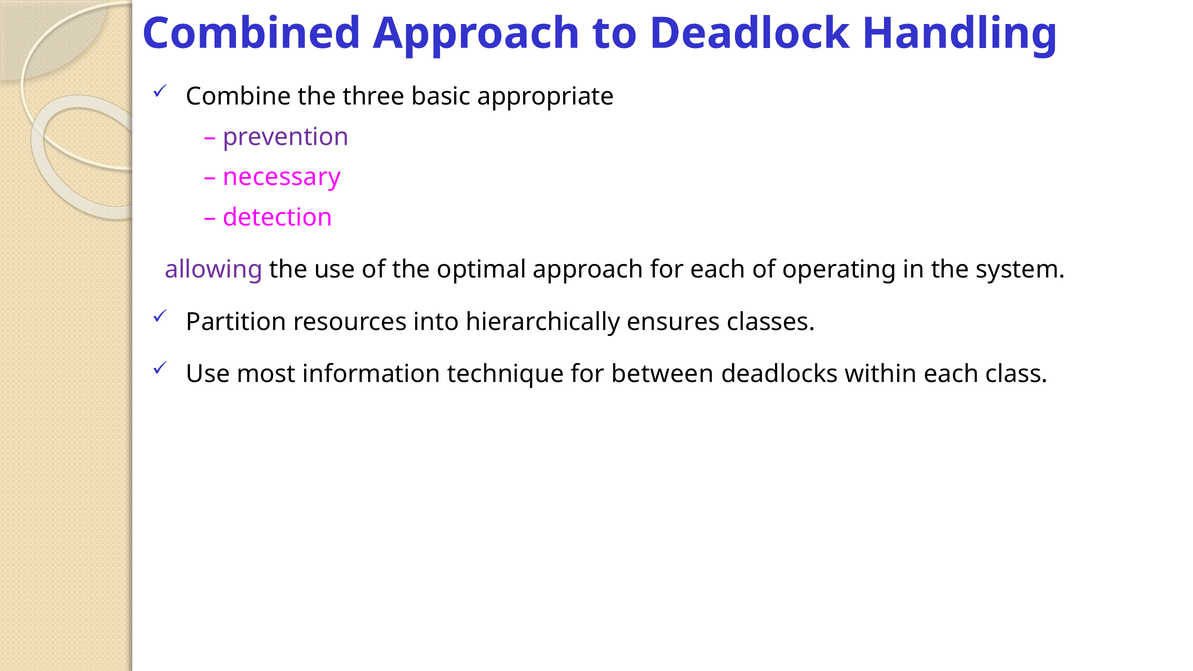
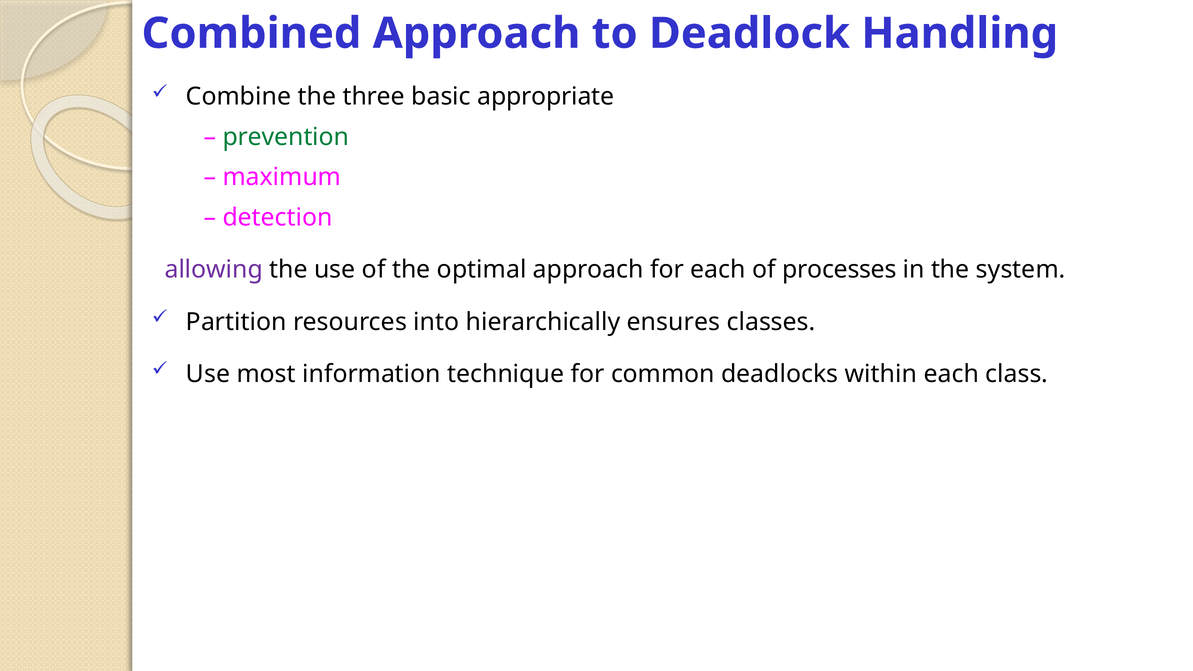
prevention colour: purple -> green (286, 137)
necessary: necessary -> maximum (282, 177)
operating: operating -> processes (839, 270)
between: between -> common (663, 374)
